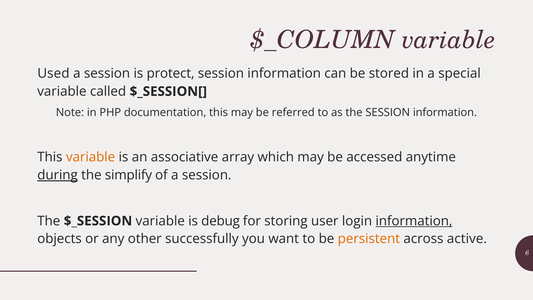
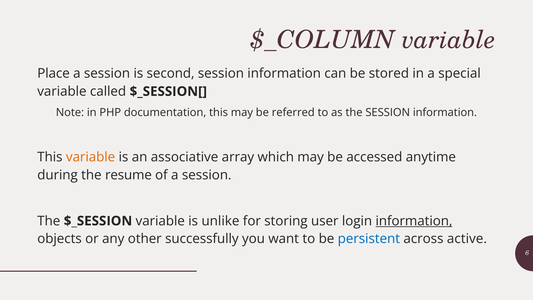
Used: Used -> Place (54, 74)
protect: protect -> second (171, 74)
during underline: present -> none (58, 175)
simplify: simplify -> resume (128, 175)
debug: debug -> unlike (220, 221)
persistent colour: orange -> blue (369, 239)
